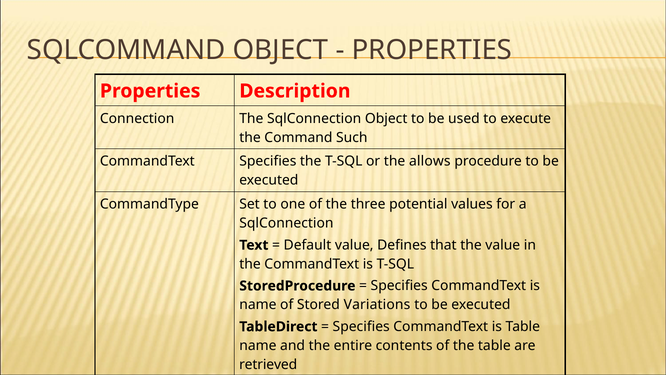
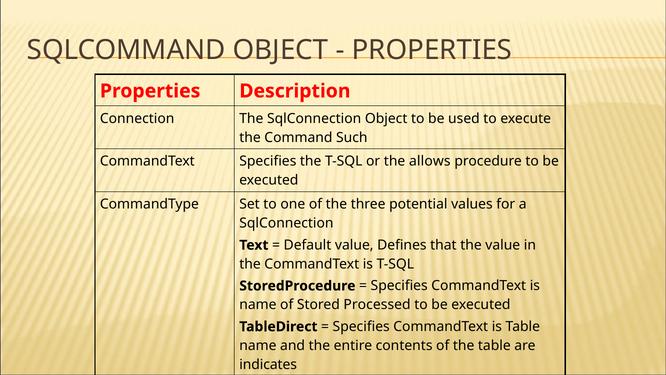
Variations: Variations -> Processed (377, 305)
retrieved: retrieved -> indicates (268, 364)
